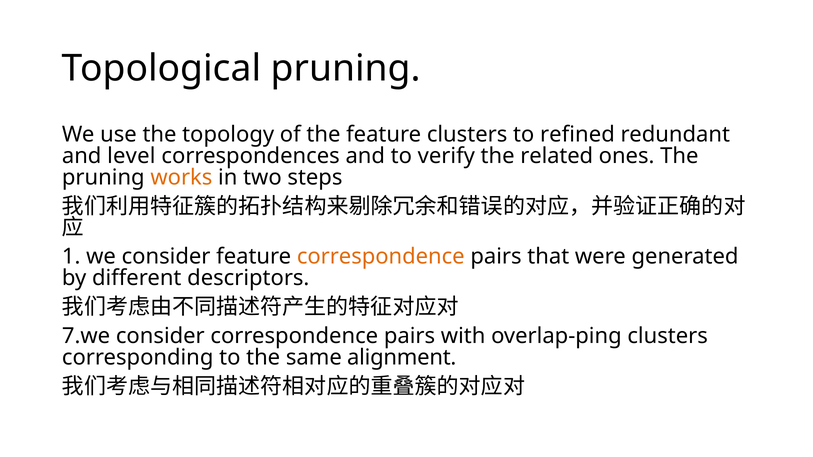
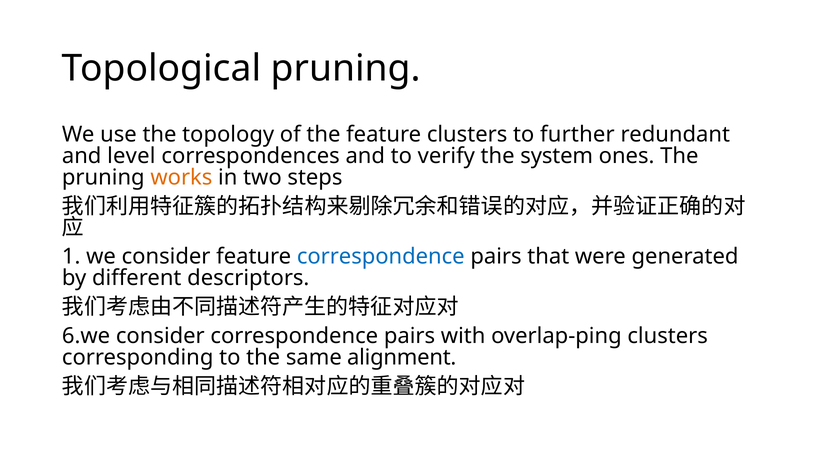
refined: refined -> further (577, 135)
related: related -> system (557, 156)
correspondence colour: orange -> blue (381, 257)
7.we: 7.we -> 6.we (86, 336)
